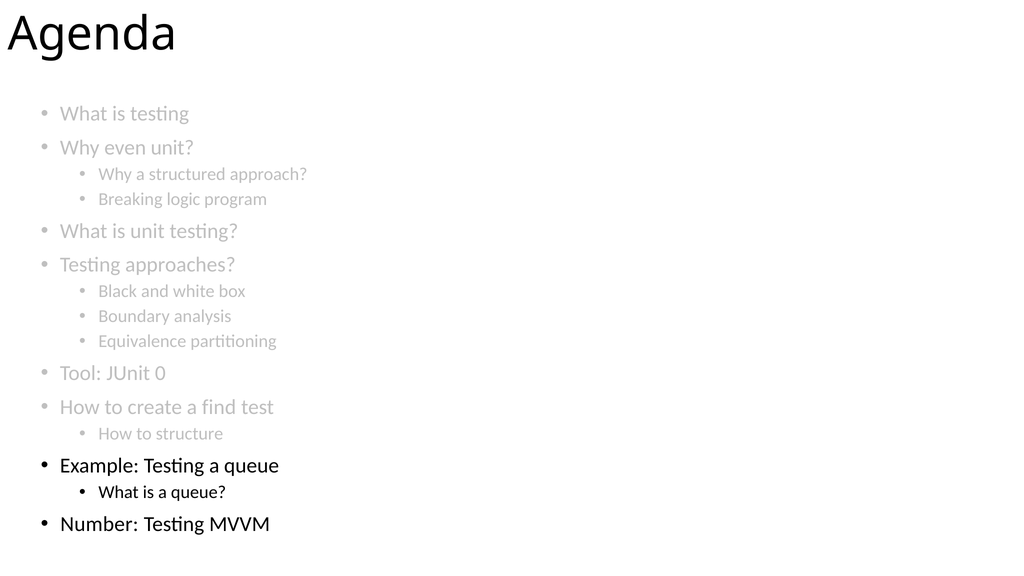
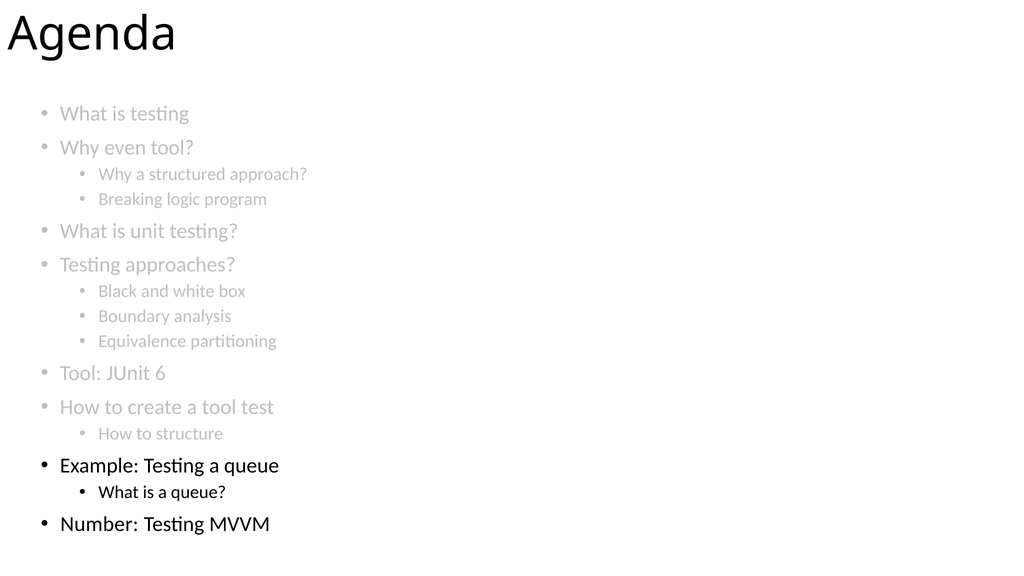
even unit: unit -> tool (172, 148)
0: 0 -> 6 (160, 373)
a find: find -> tool (219, 407)
